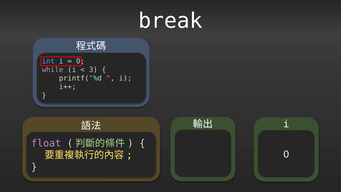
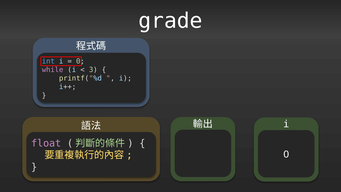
break: break -> grade (170, 21)
